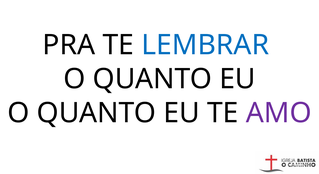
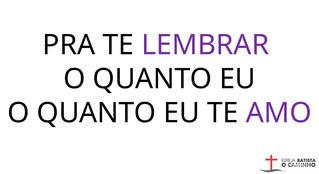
LEMBRAR colour: blue -> purple (205, 45)
